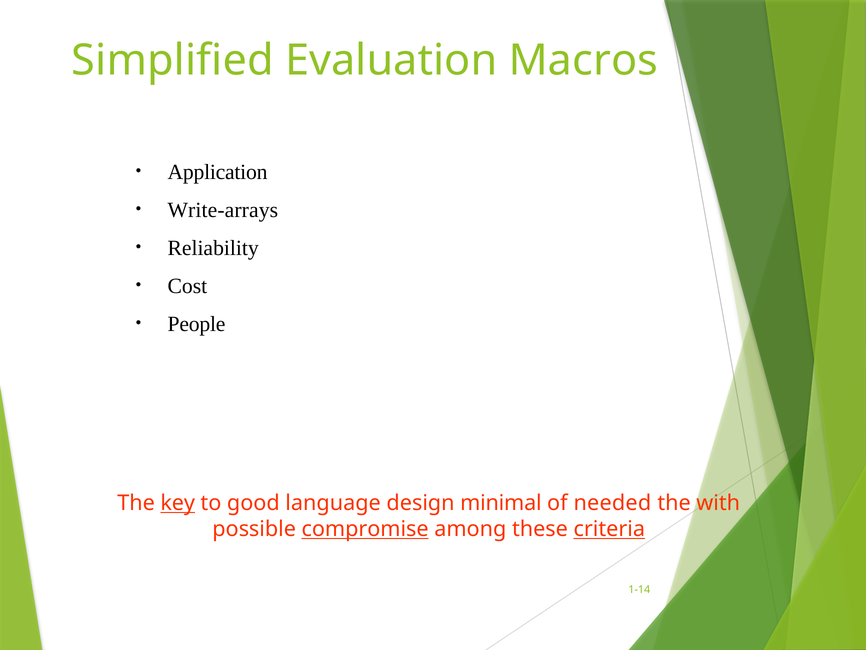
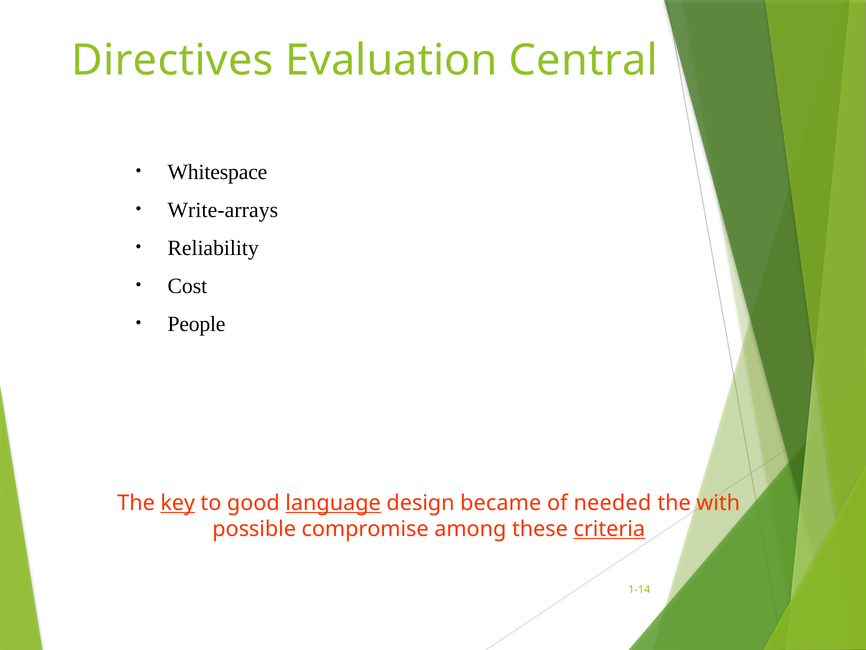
Simplified: Simplified -> Directives (173, 61)
Macros: Macros -> Central (583, 61)
Application: Application -> Whitespace (217, 172)
language underline: none -> present (333, 503)
minimal: minimal -> became (501, 503)
compromise underline: present -> none (365, 529)
